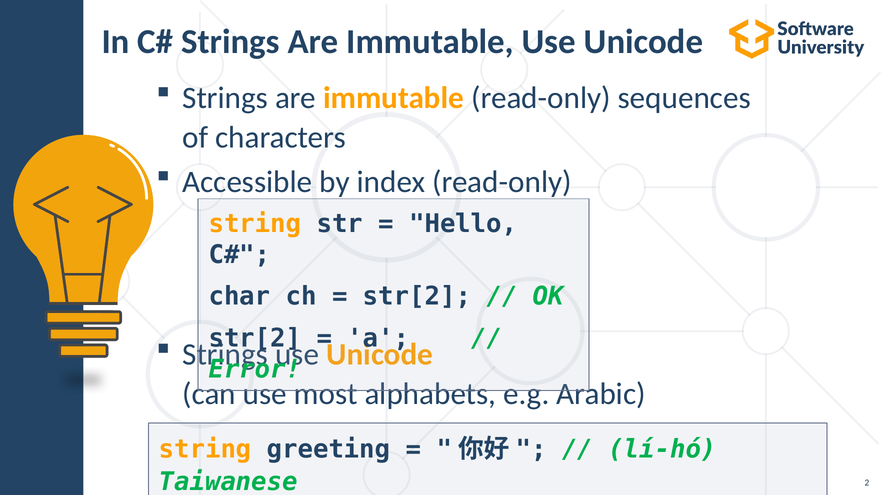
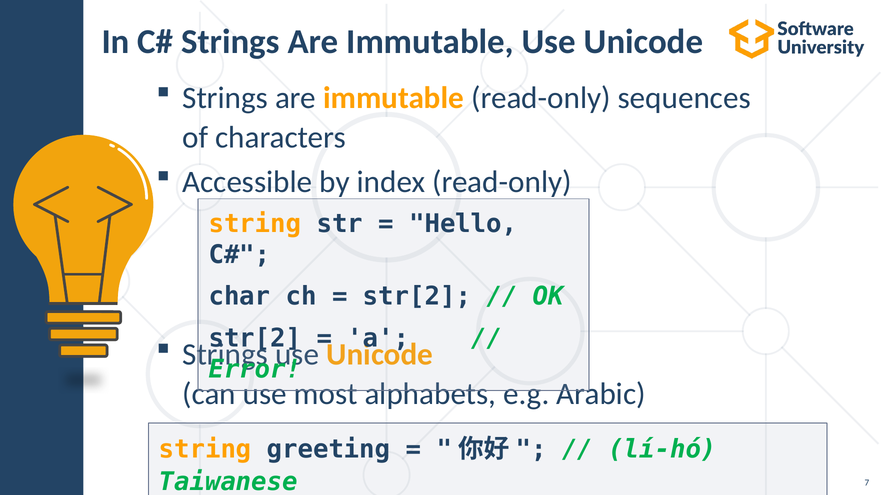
2: 2 -> 7 (867, 483)
